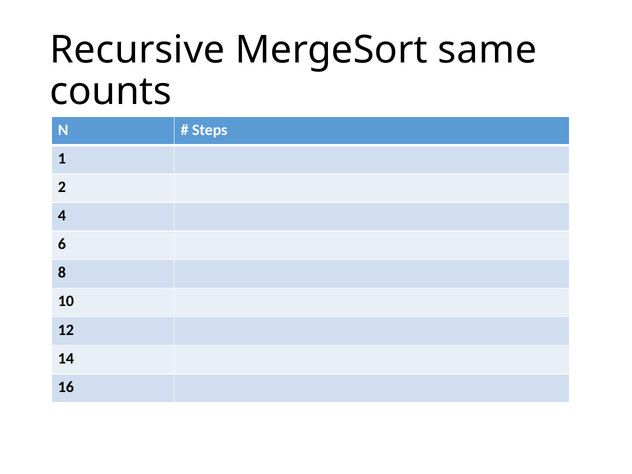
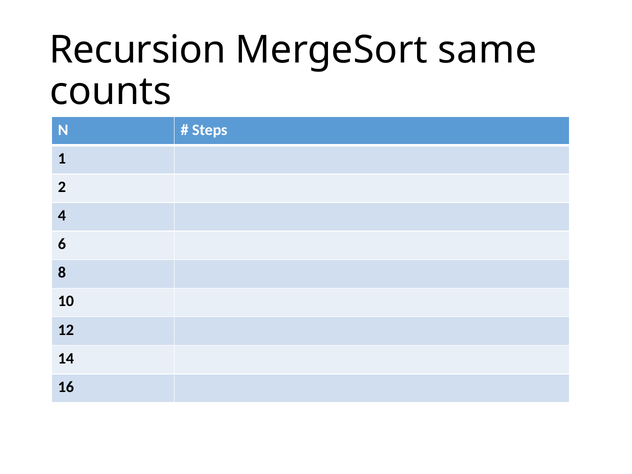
Recursive: Recursive -> Recursion (138, 50)
